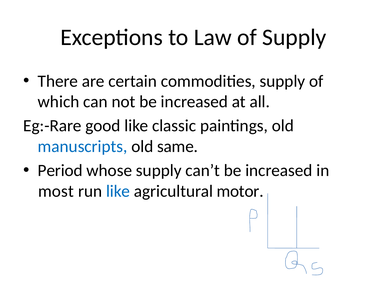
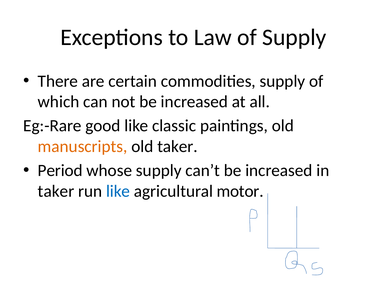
manuscripts colour: blue -> orange (83, 147)
old same: same -> taker (177, 147)
most: most -> taker (56, 191)
